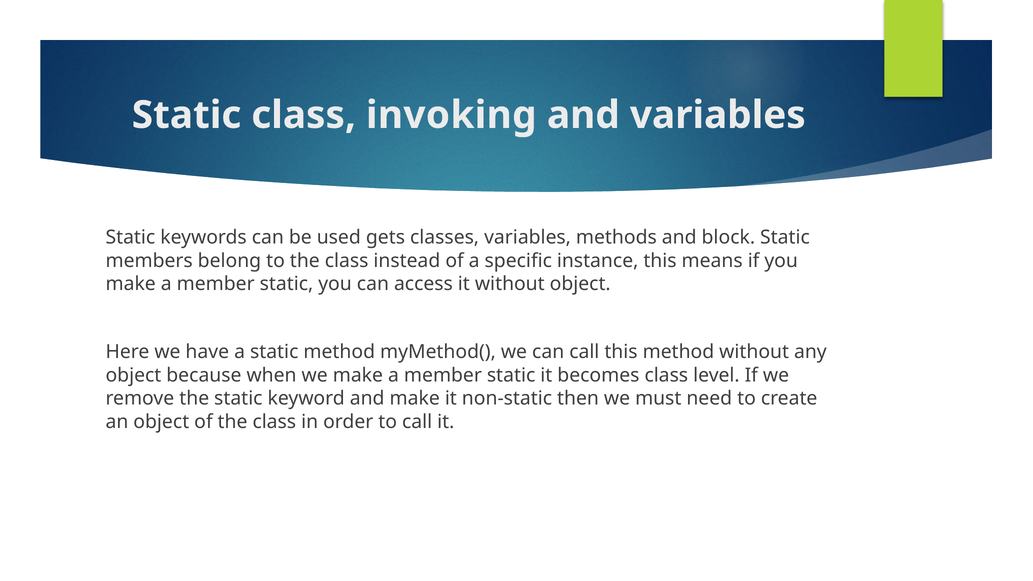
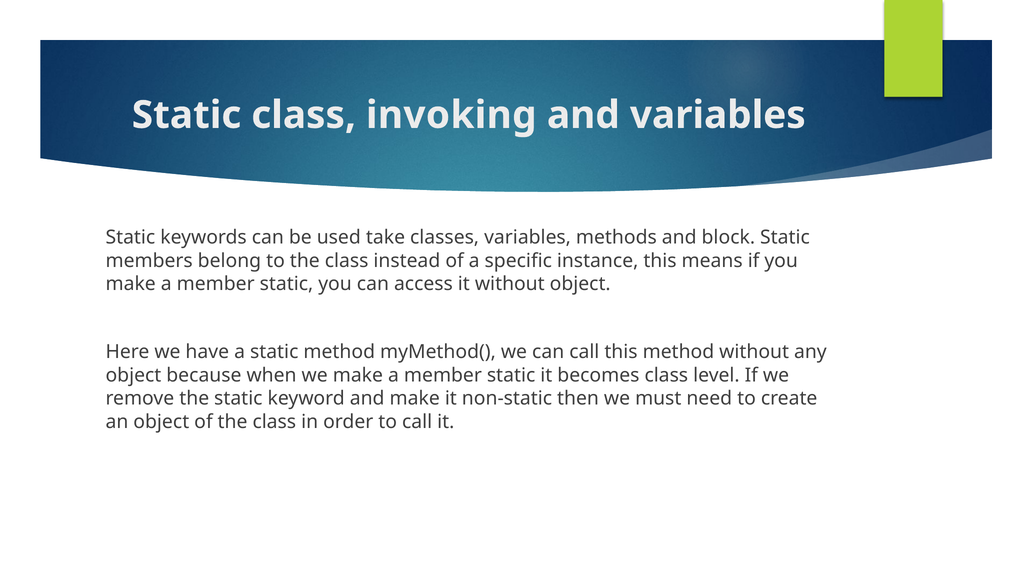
gets: gets -> take (385, 237)
